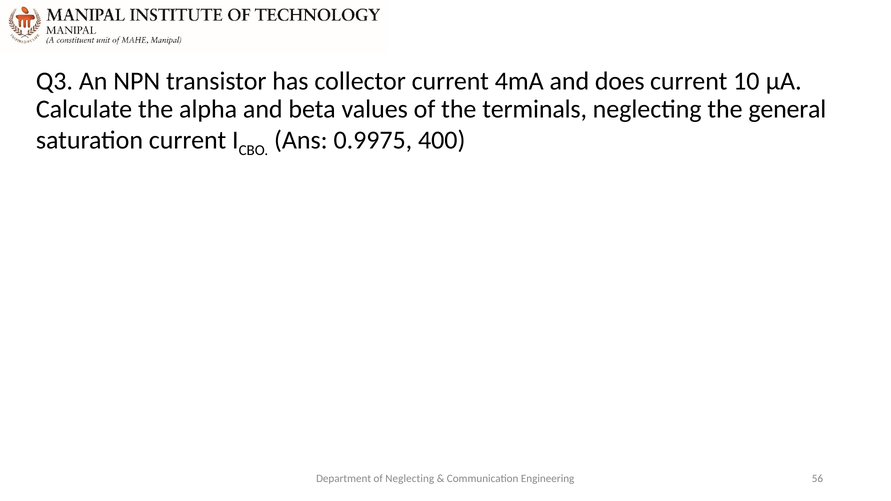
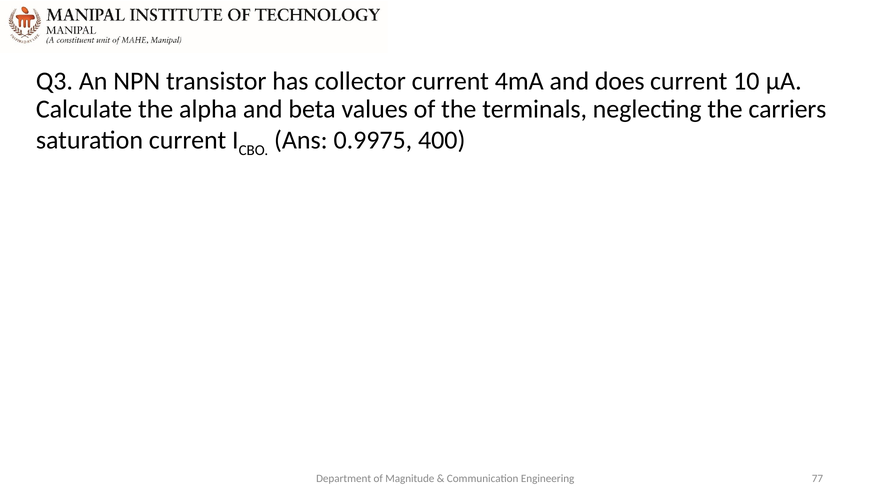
general: general -> carriers (787, 109)
of Neglecting: Neglecting -> Magnitude (410, 479)
56: 56 -> 77 (817, 479)
